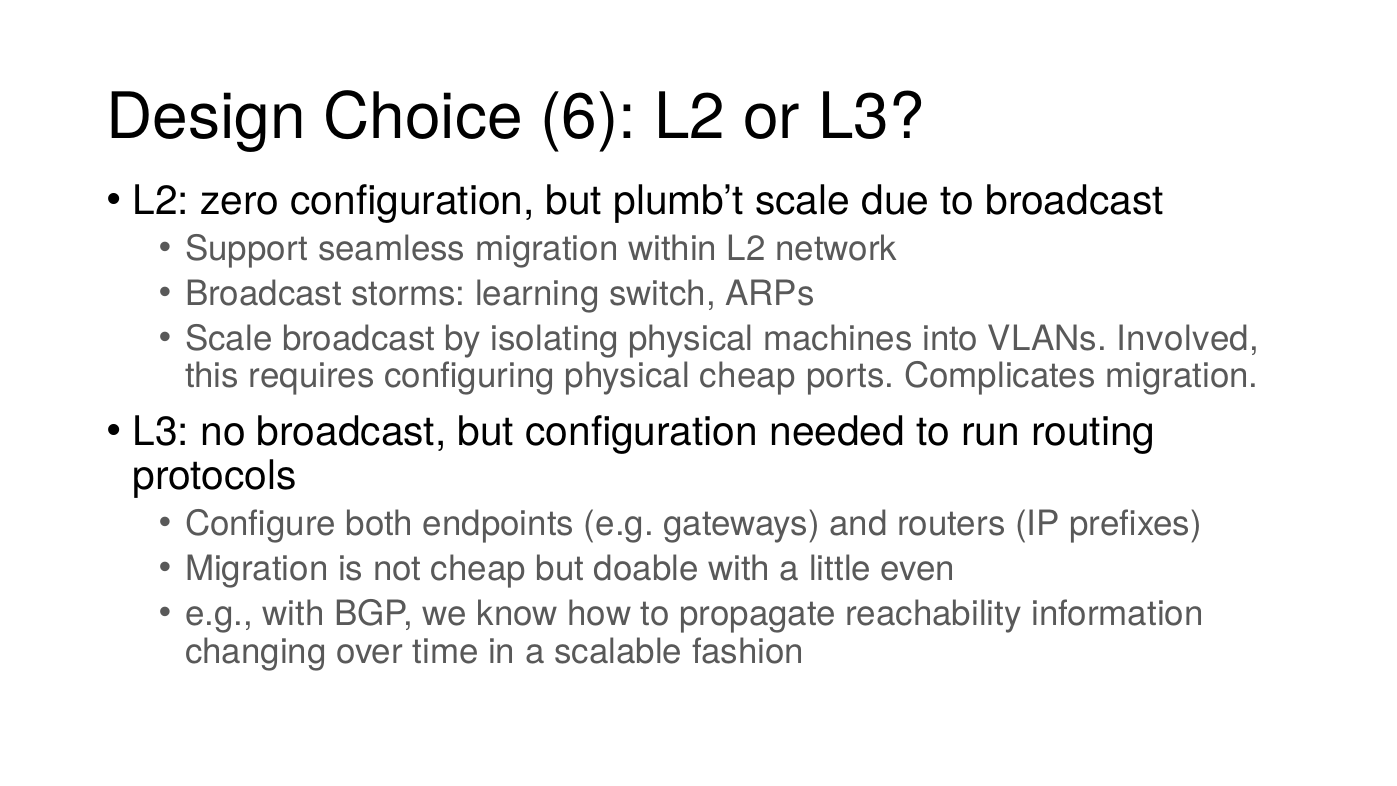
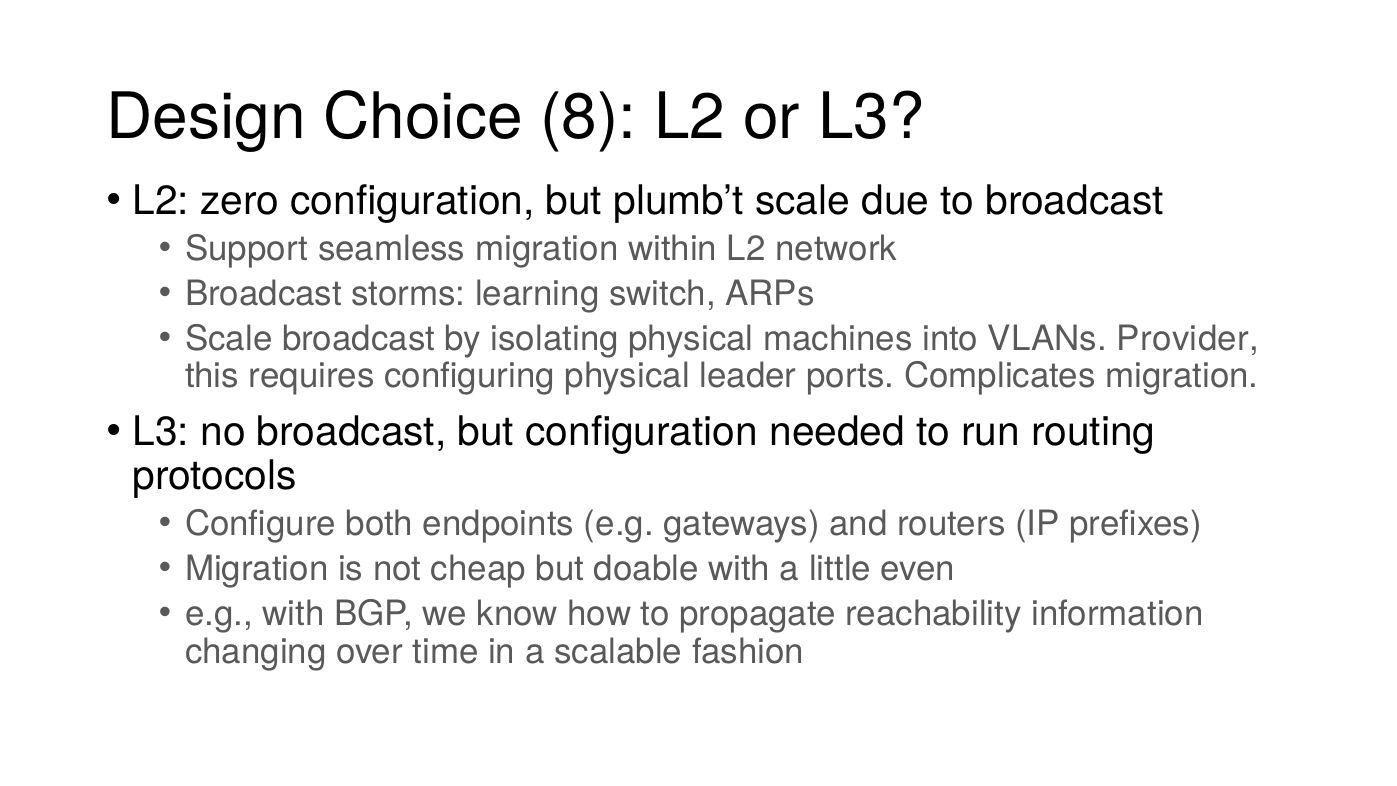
6: 6 -> 8 (589, 117)
Involved: Involved -> Provider (1188, 339)
physical cheap: cheap -> leader (748, 376)
